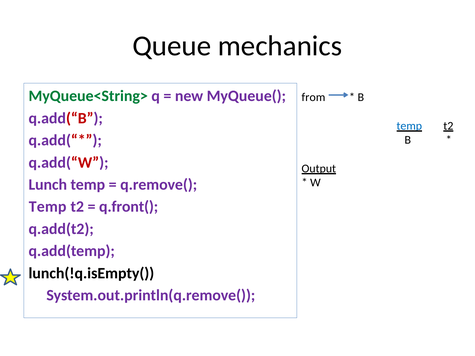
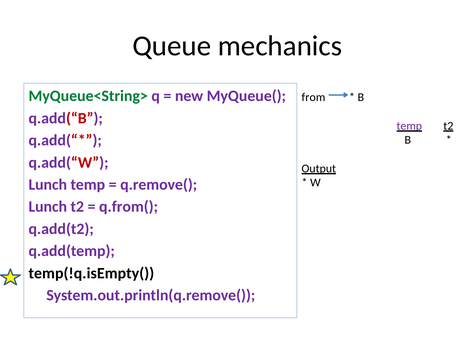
temp colour: blue -> purple (409, 126)
Temp: Temp -> Lunch (48, 207)
q.front(: q.front( -> q.from( (129, 207)
lunch(!q.isEmpty(: lunch(!q.isEmpty( -> temp(!q.isEmpty( (91, 273)
